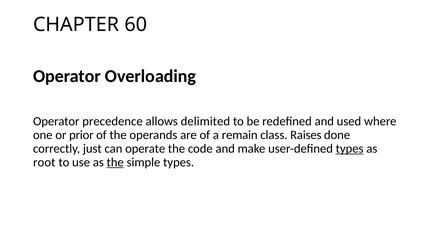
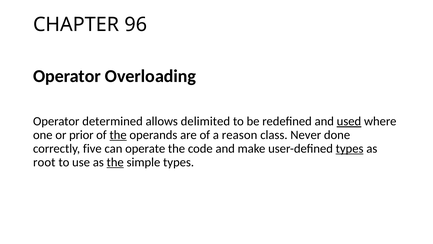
60: 60 -> 96 (136, 24)
precedence: precedence -> determined (113, 121)
used underline: none -> present (349, 121)
the underline: none -> present (118, 135)
remain: remain -> reason (240, 135)
Raises: Raises -> Never (306, 135)
just: just -> five (92, 148)
